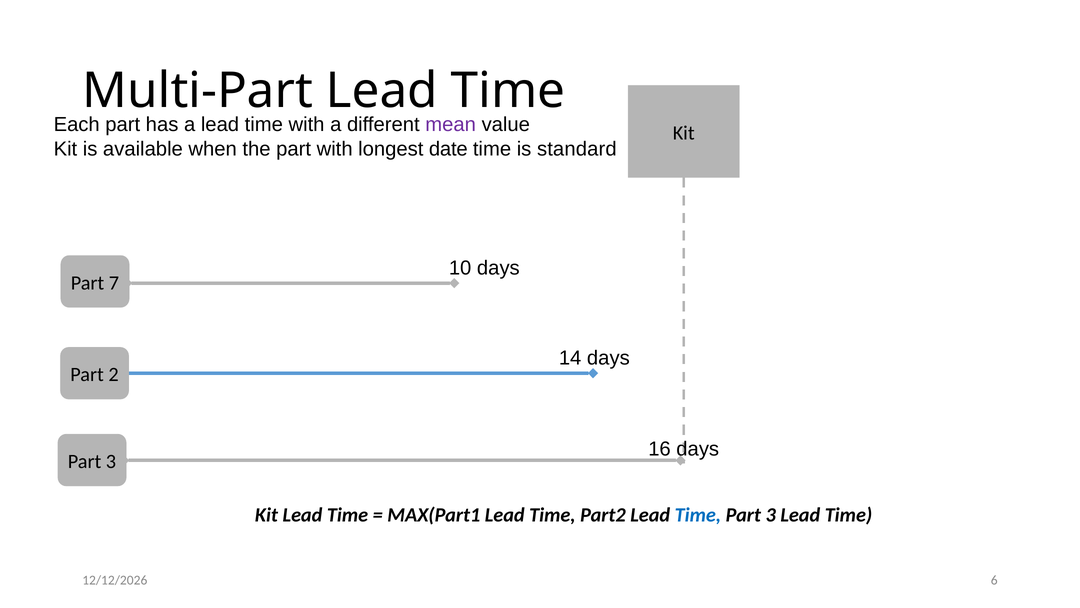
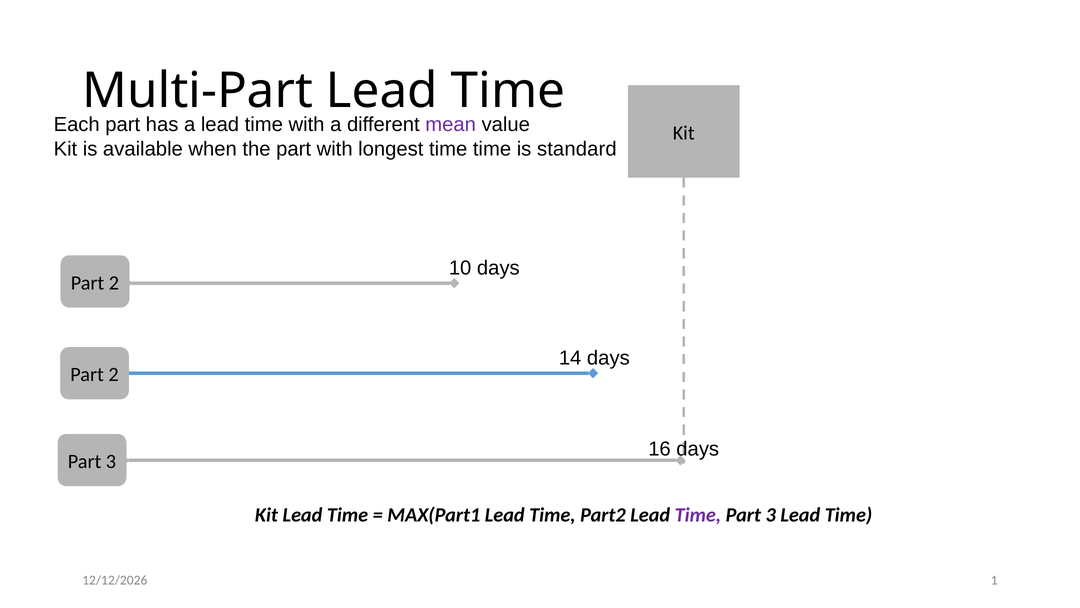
longest date: date -> time (448, 149)
7: 7 -> 2 (114, 283)
Time colour: blue -> purple (698, 515)
6: 6 -> 1 (994, 580)
